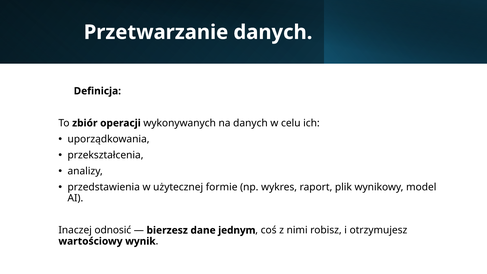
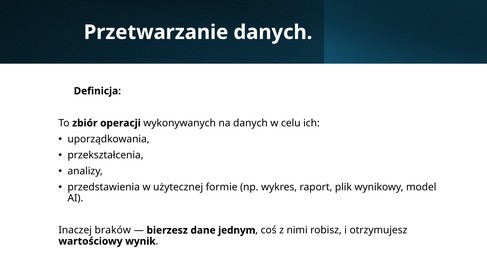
odnosić: odnosić -> braków (113, 230)
